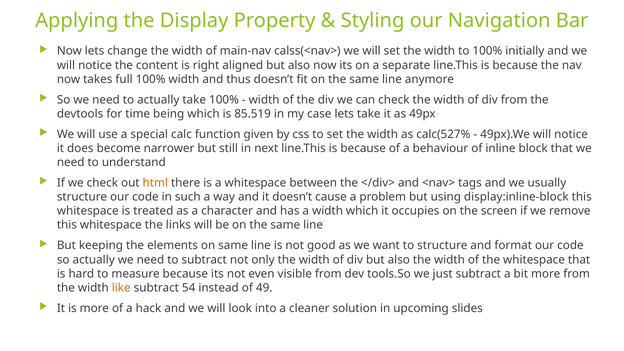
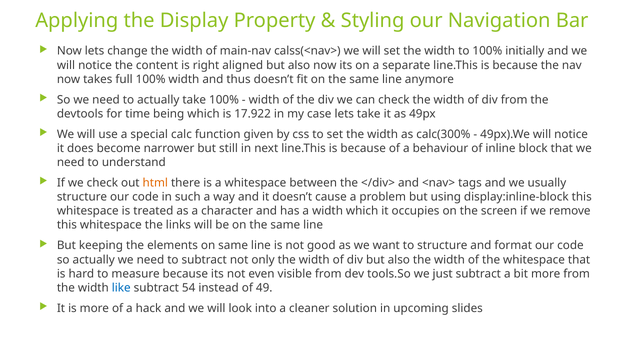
85.519: 85.519 -> 17.922 (253, 114)
calc(527%: calc(527% -> calc(300% (443, 134)
like colour: orange -> blue (121, 288)
